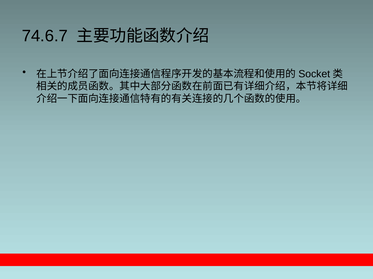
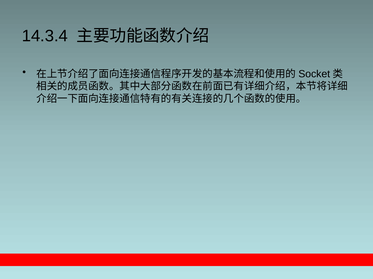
74.6.7: 74.6.7 -> 14.3.4 (45, 36)
